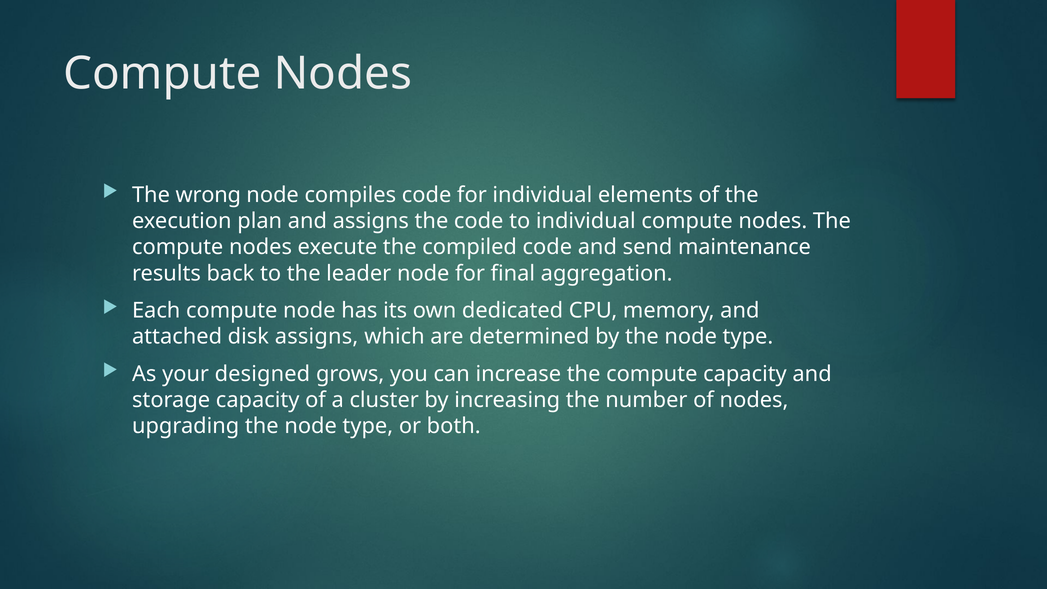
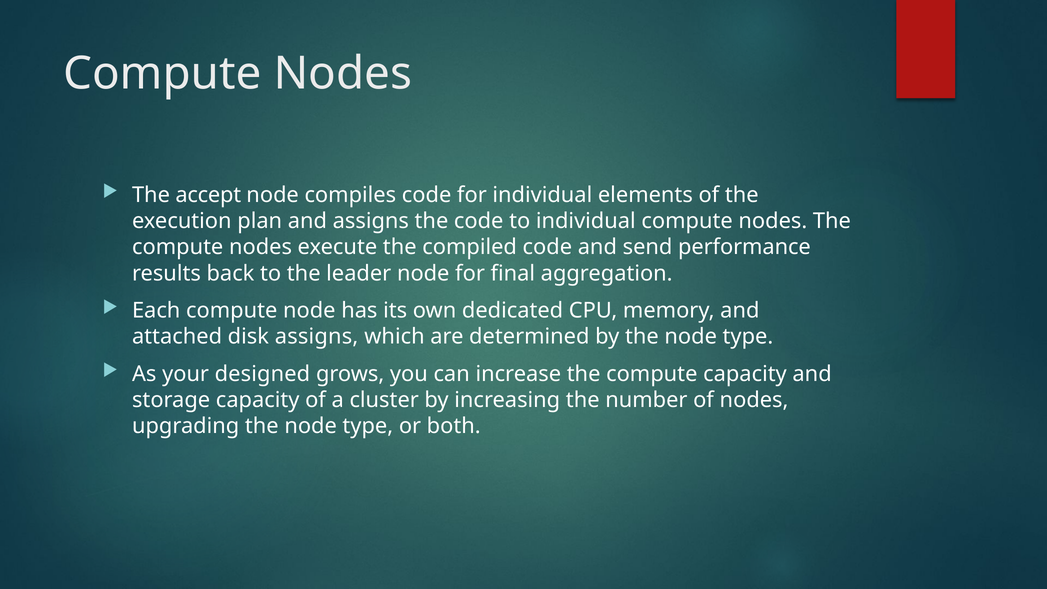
wrong: wrong -> accept (208, 195)
maintenance: maintenance -> performance (744, 247)
